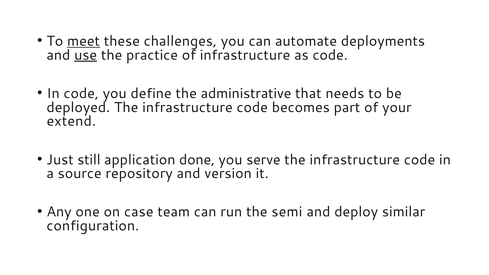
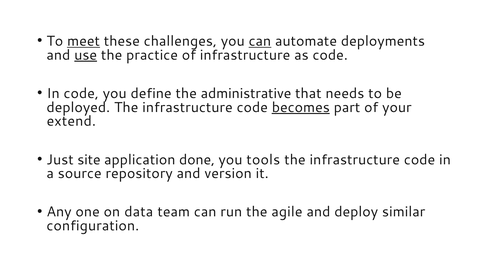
can underline: none -> present (260, 41)
becomes underline: none -> present (301, 107)
still: still -> site (89, 160)
serve: serve -> tools (263, 160)
case: case -> data (139, 212)
semi: semi -> agile (287, 212)
